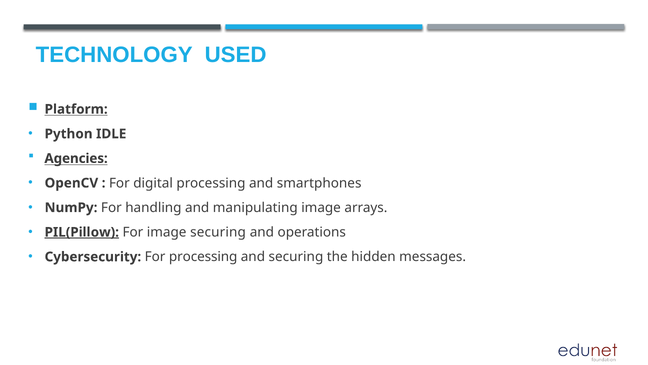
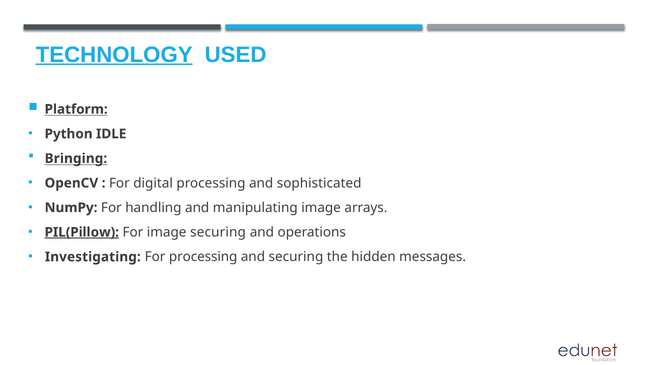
TECHNOLOGY underline: none -> present (114, 55)
Agencies: Agencies -> Bringing (76, 158)
smartphones: smartphones -> sophisticated (319, 183)
Cybersecurity: Cybersecurity -> Investigating (93, 257)
